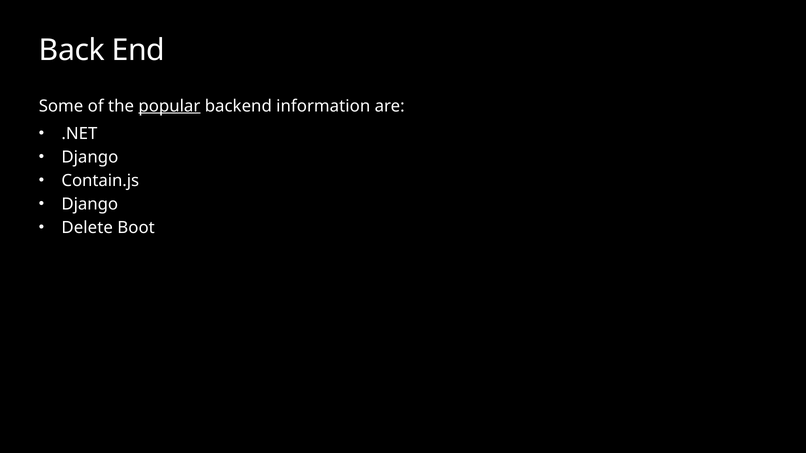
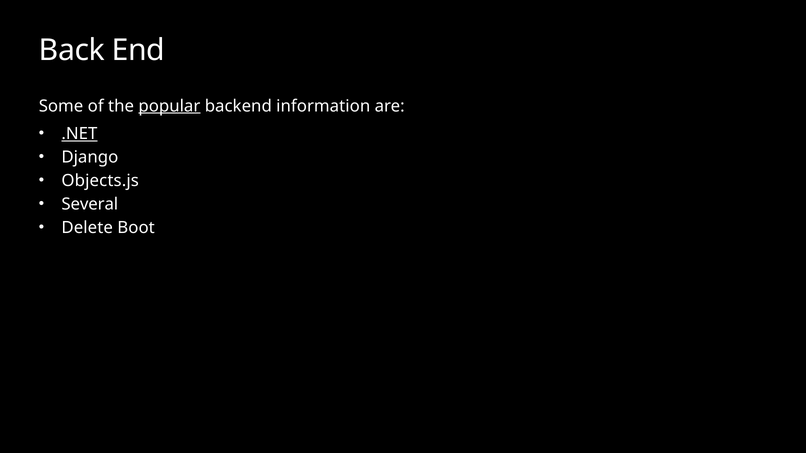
.NET underline: none -> present (79, 134)
Contain.js: Contain.js -> Objects.js (100, 181)
Django: Django -> Several (90, 204)
